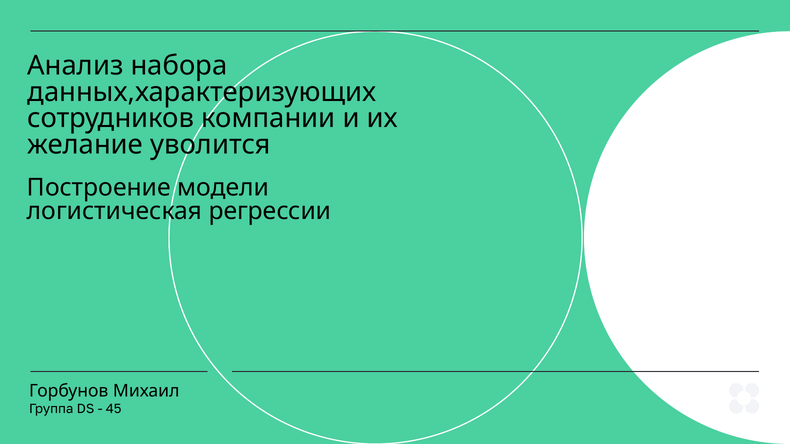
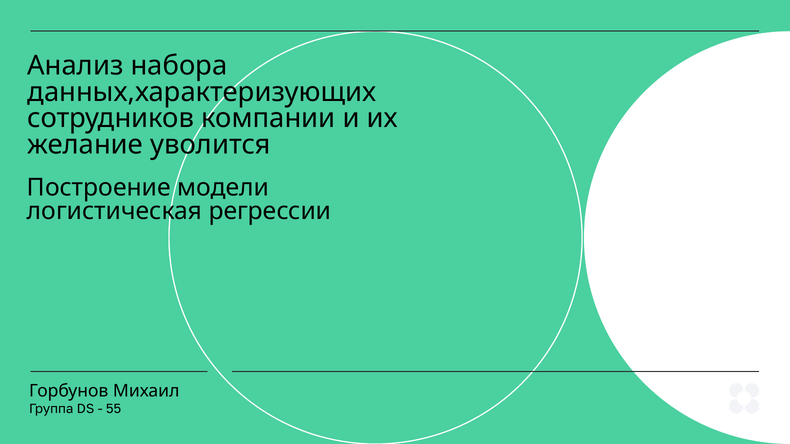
45: 45 -> 55 (114, 409)
